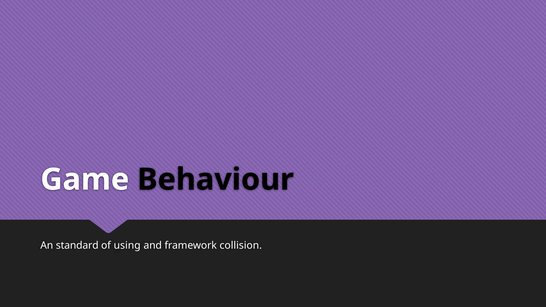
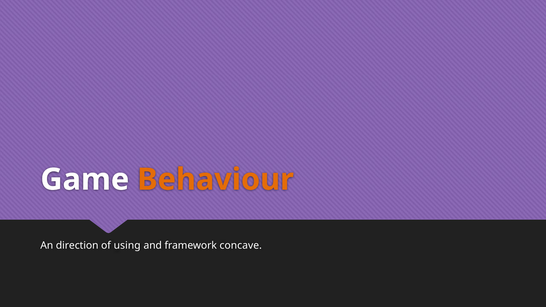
Behaviour colour: black -> orange (216, 180)
standard: standard -> direction (77, 245)
collision: collision -> concave (241, 245)
